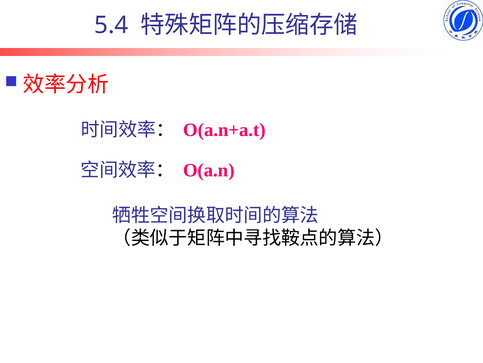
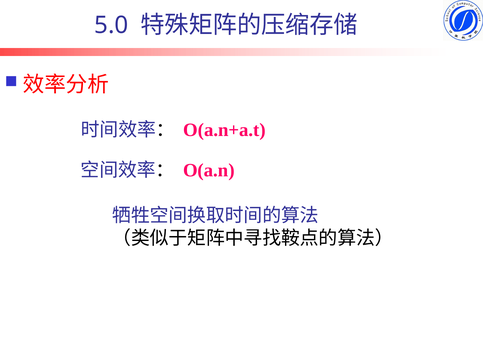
5.4: 5.4 -> 5.0 (111, 25)
